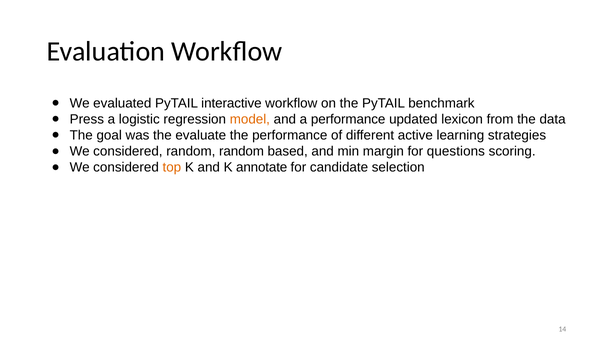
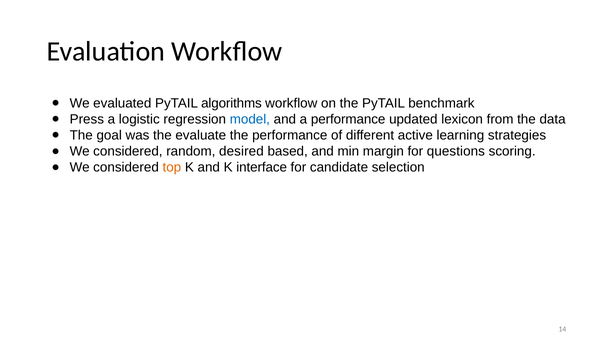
interactive: interactive -> algorithms (231, 103)
model colour: orange -> blue (250, 119)
random random: random -> desired (241, 151)
annotate: annotate -> interface (262, 167)
